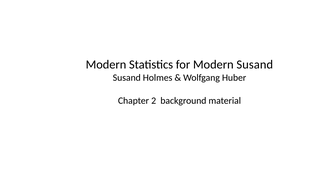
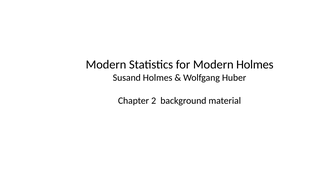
Modern Susand: Susand -> Holmes (255, 64)
